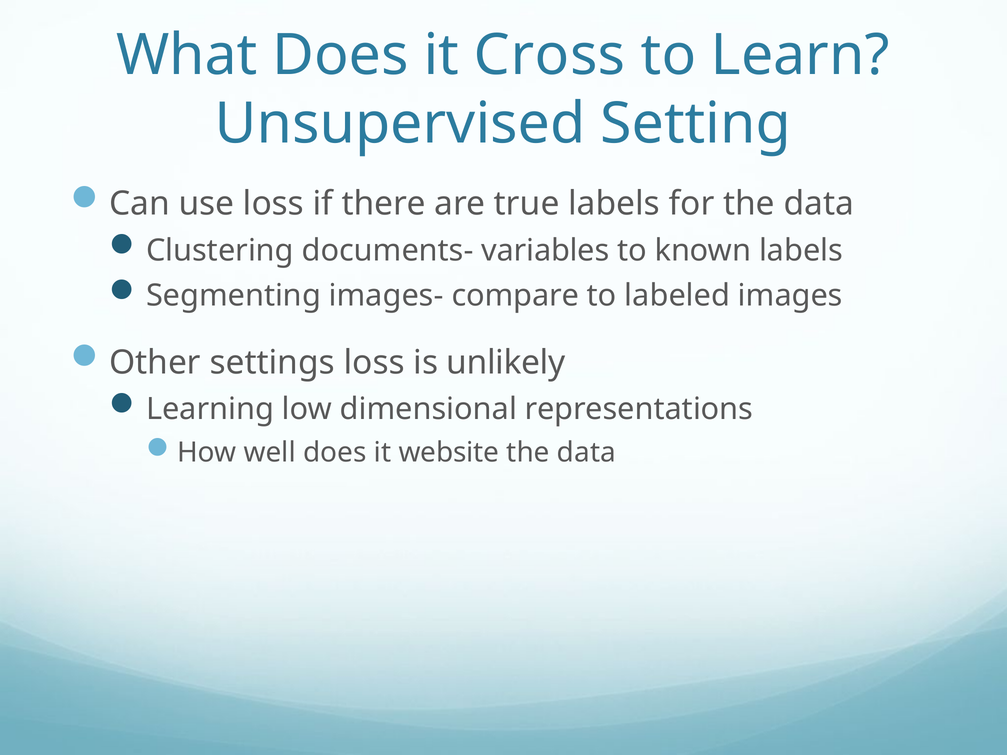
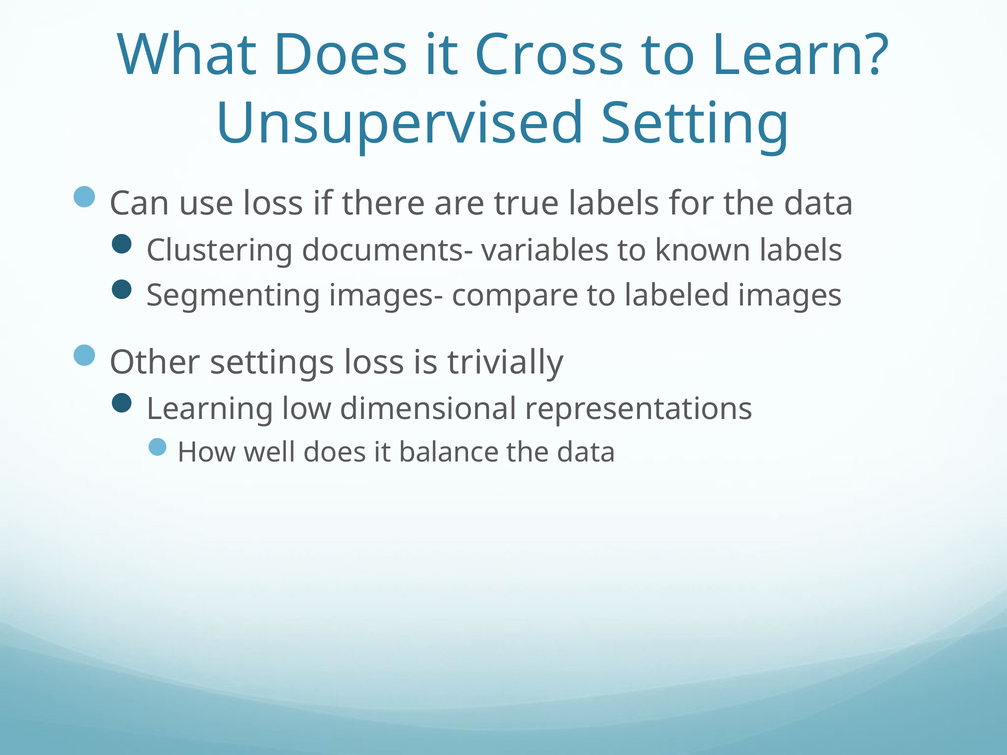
unlikely: unlikely -> trivially (506, 363)
website: website -> balance (449, 453)
